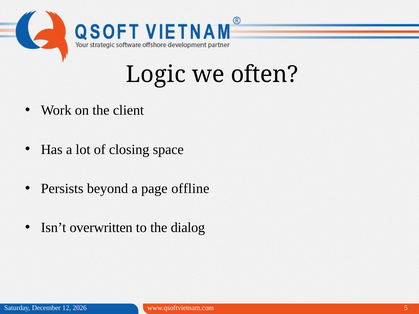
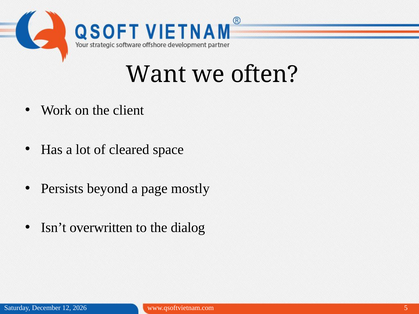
Logic: Logic -> Want (156, 74)
closing: closing -> cleared (129, 150)
offline: offline -> mostly (190, 189)
